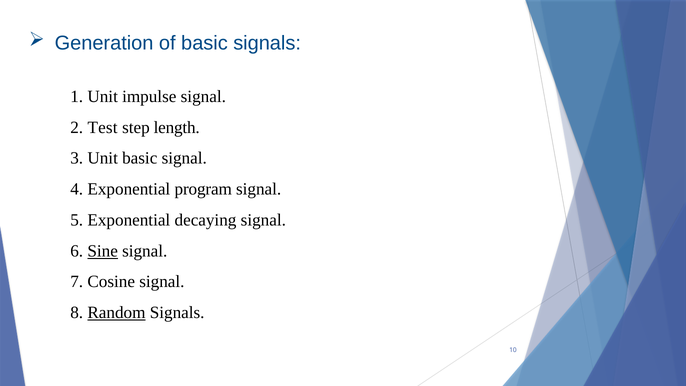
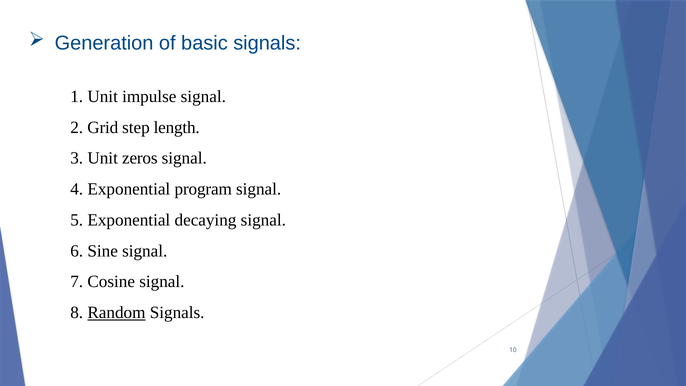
Test: Test -> Grid (103, 127)
Unit basic: basic -> zeros (140, 158)
Sine underline: present -> none (103, 251)
